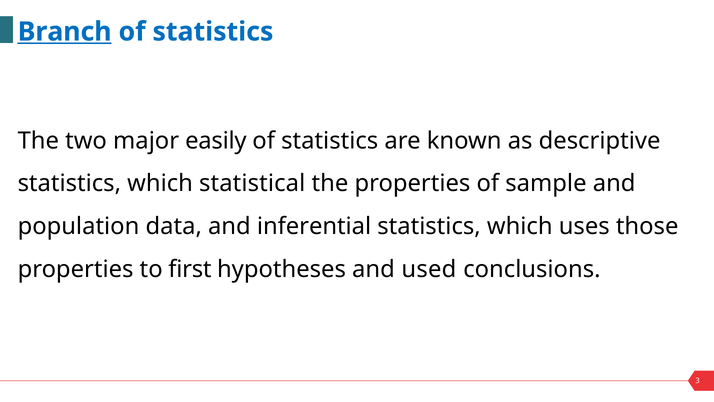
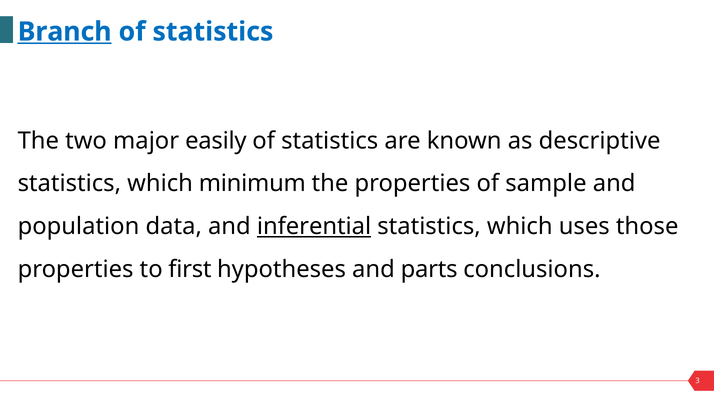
statistical: statistical -> minimum (252, 183)
inferential underline: none -> present (314, 226)
used: used -> parts (429, 269)
